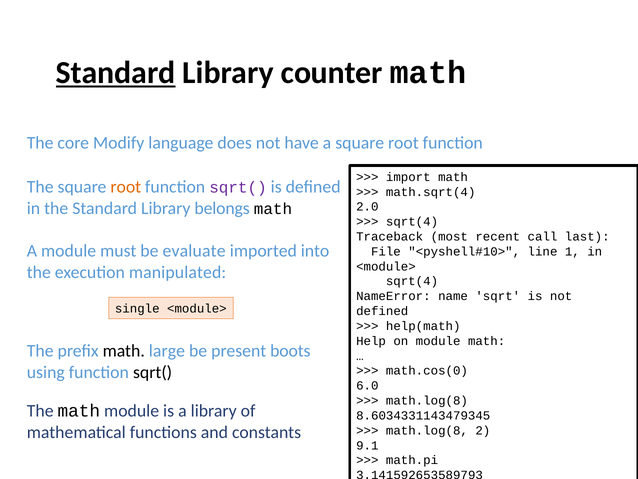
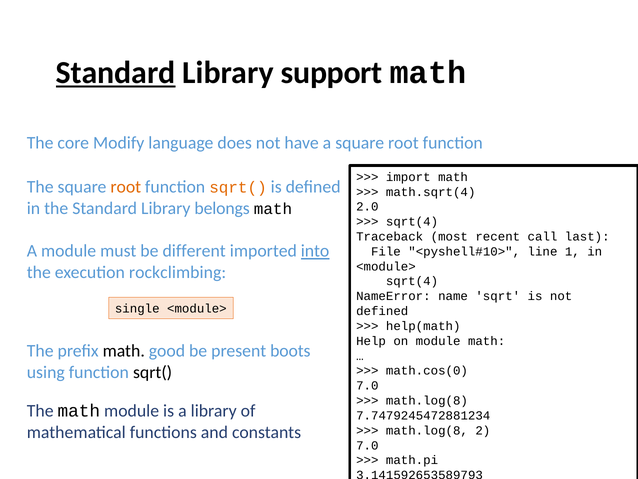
counter: counter -> support (332, 73)
sqrt( colour: purple -> orange (238, 187)
evaluate: evaluate -> different (194, 251)
into underline: none -> present (315, 251)
manipulated: manipulated -> rockclimbing (178, 272)
large: large -> good (167, 350)
6.0: 6.0 -> 7.0 (367, 385)
8.6034331143479345: 8.6034331143479345 -> 7.7479245472881234 (423, 415)
9.1: 9.1 -> 7.0 (367, 445)
